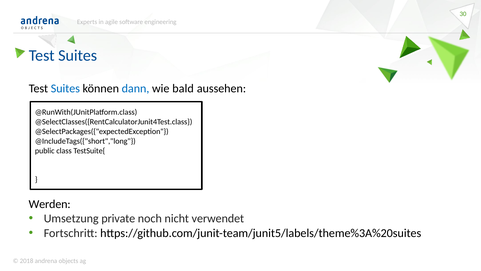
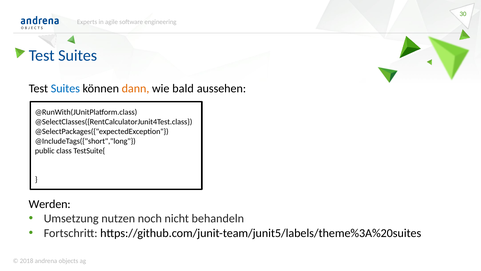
dann colour: blue -> orange (136, 88)
private: private -> nutzen (118, 218)
verwendet: verwendet -> behandeln (218, 218)
